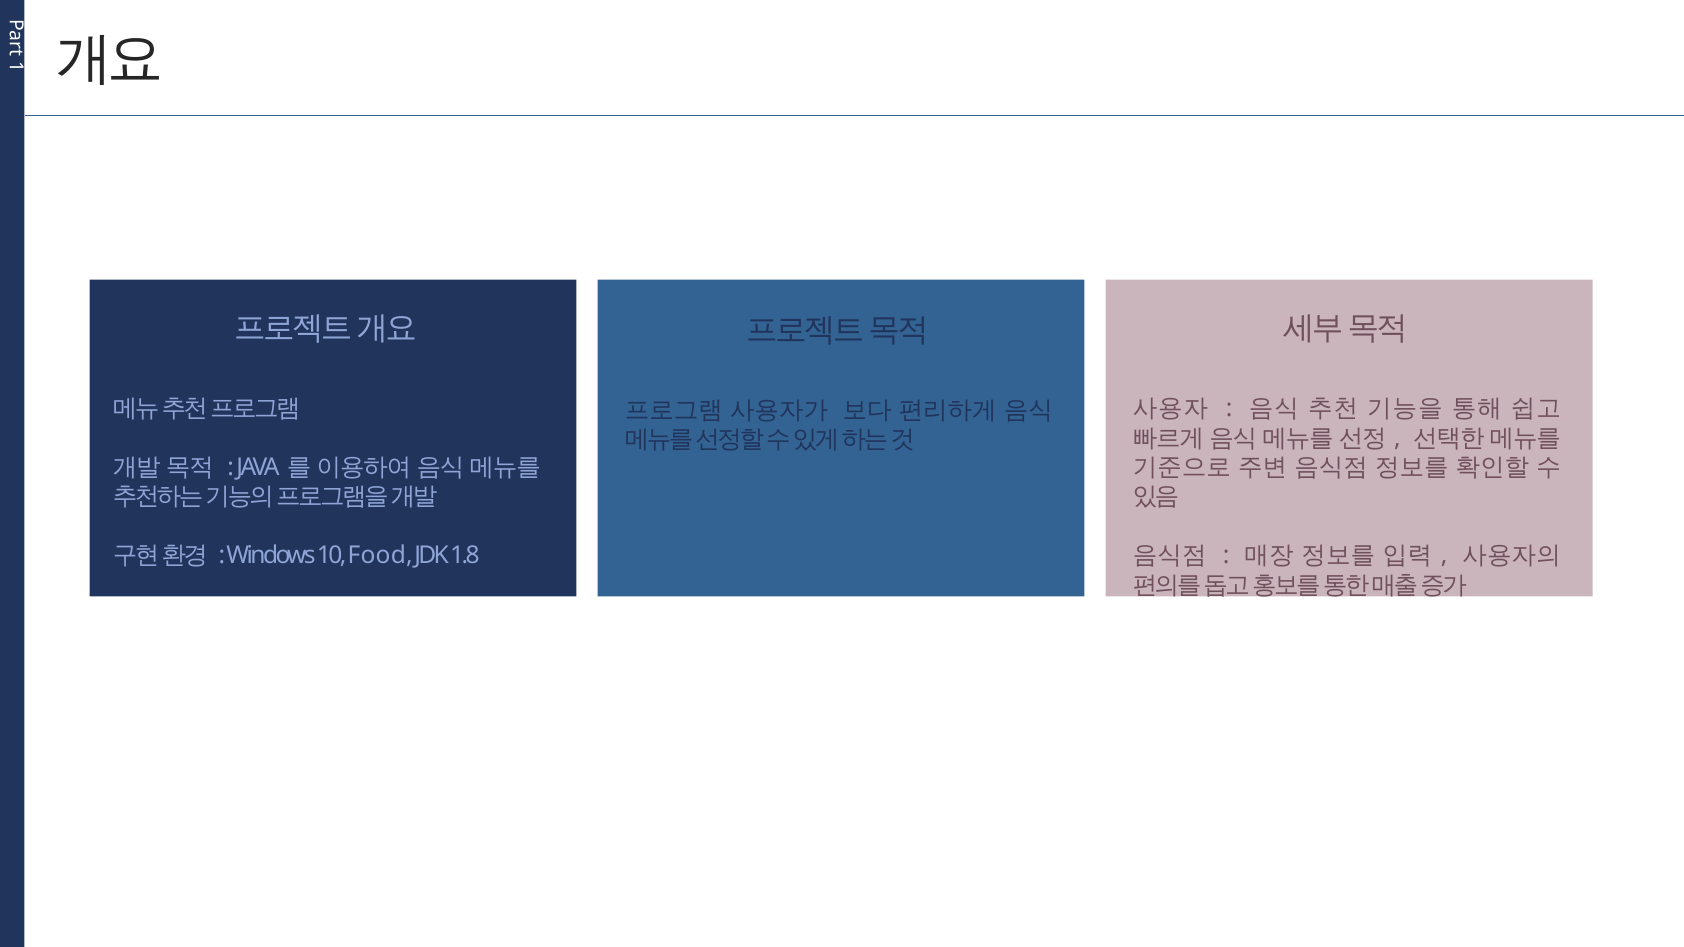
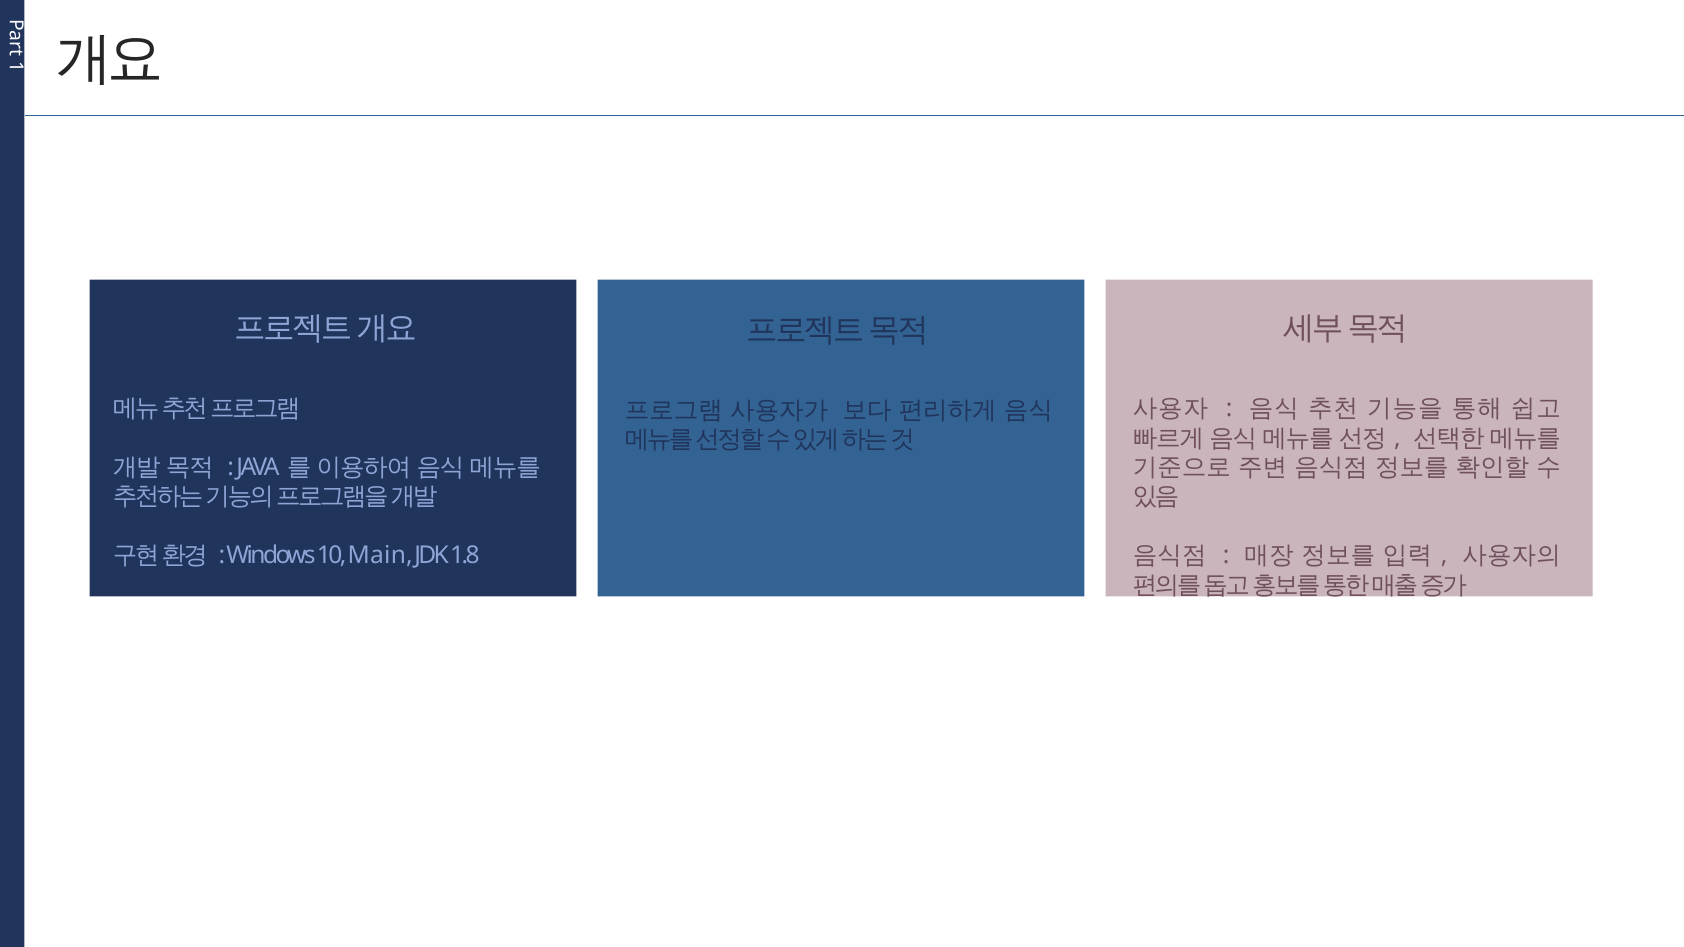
Food: Food -> Main (380, 556)
